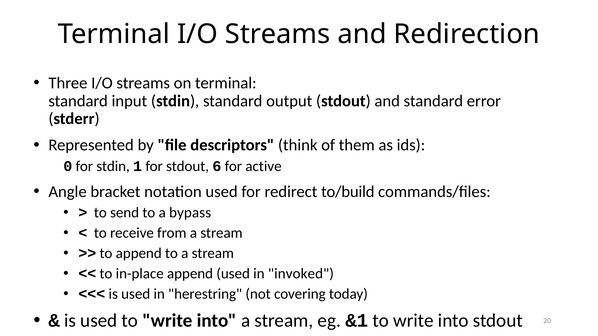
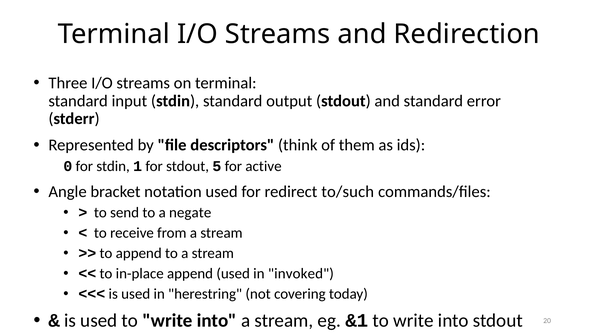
6: 6 -> 5 (217, 166)
to/build: to/build -> to/such (348, 192)
bypass: bypass -> negate (190, 213)
